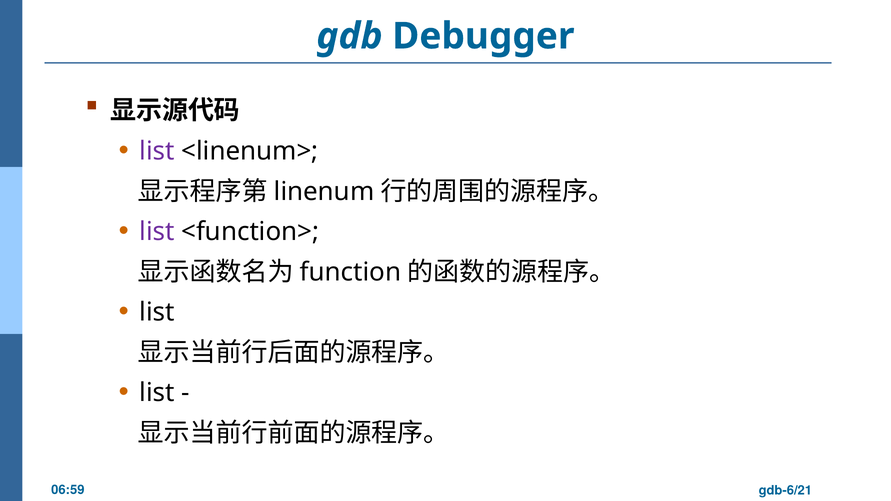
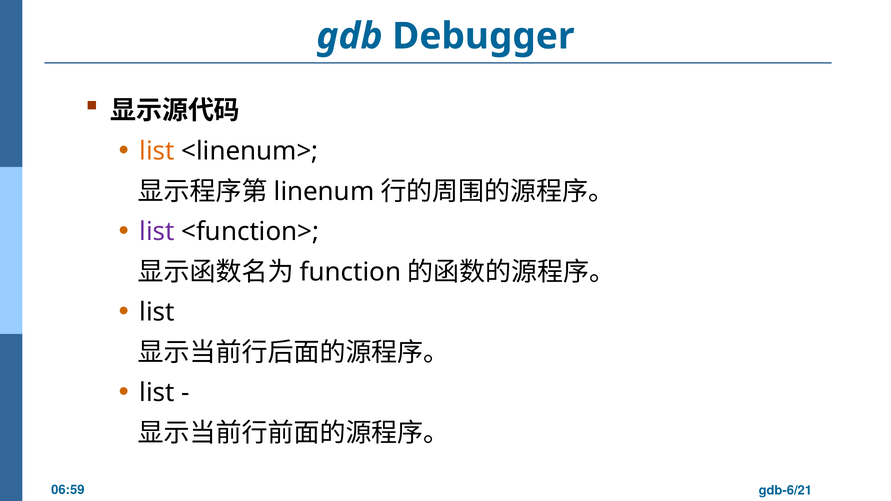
list colour: purple -> orange (157, 151)
